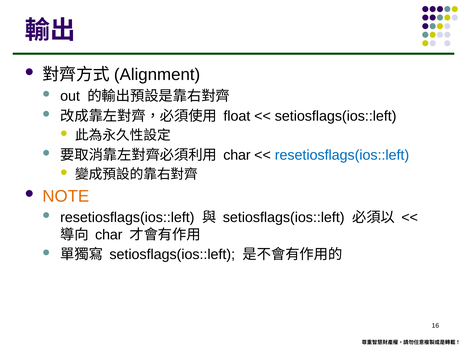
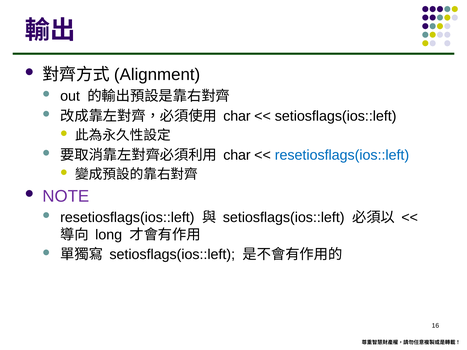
float: float -> char (237, 116)
NOTE colour: orange -> purple (66, 196)
char: char -> long (109, 235)
